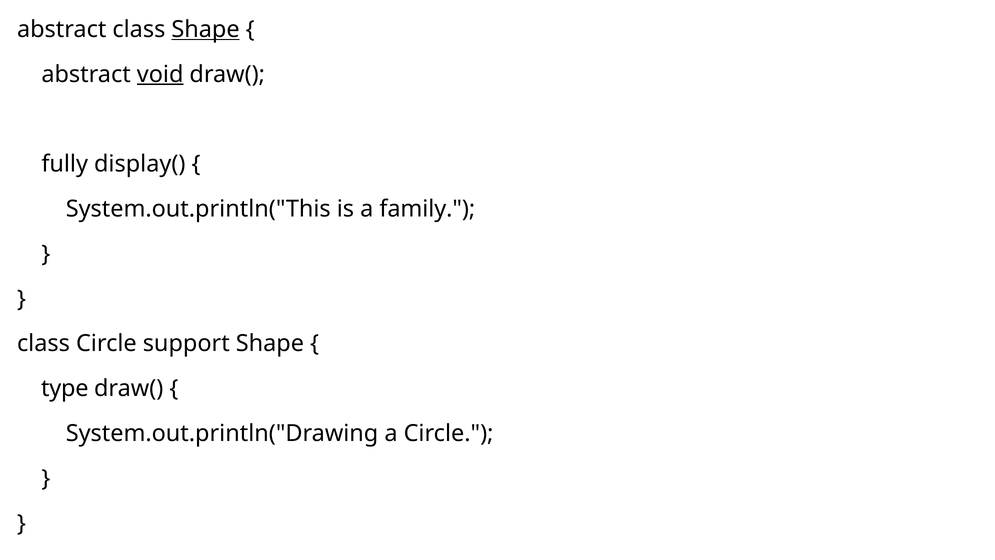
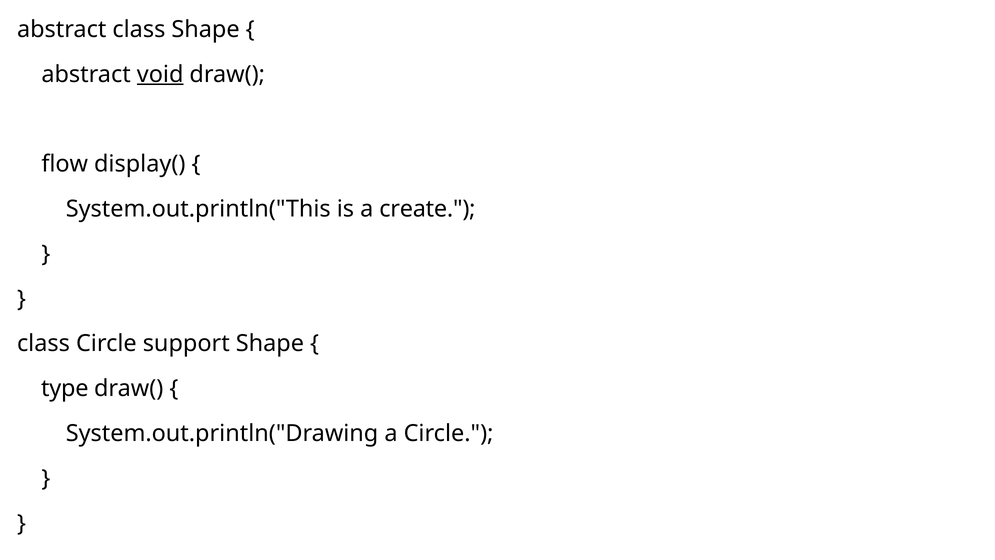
Shape underline: present -> none (206, 29)
fully: fully -> flow (65, 164)
family: family -> create (427, 209)
